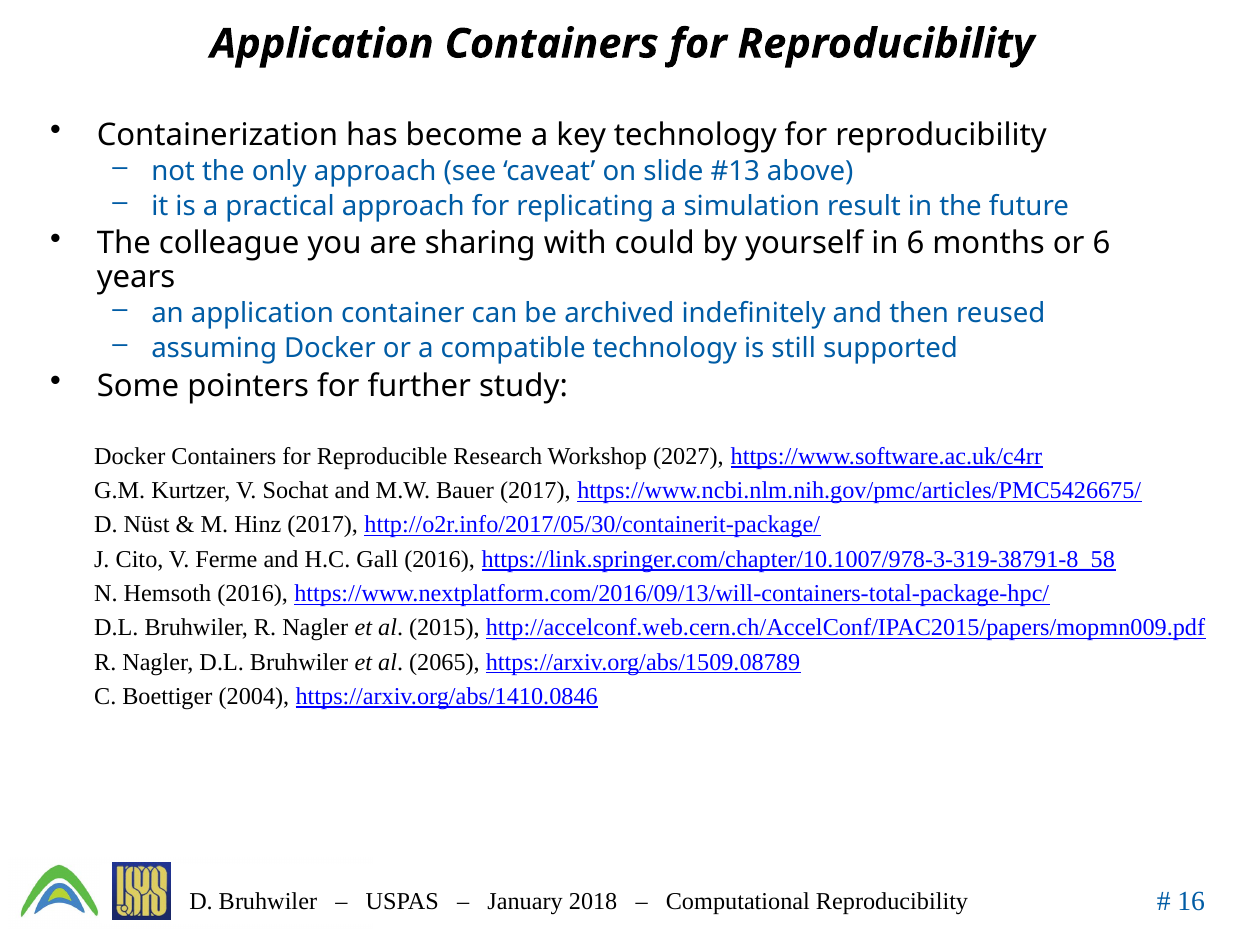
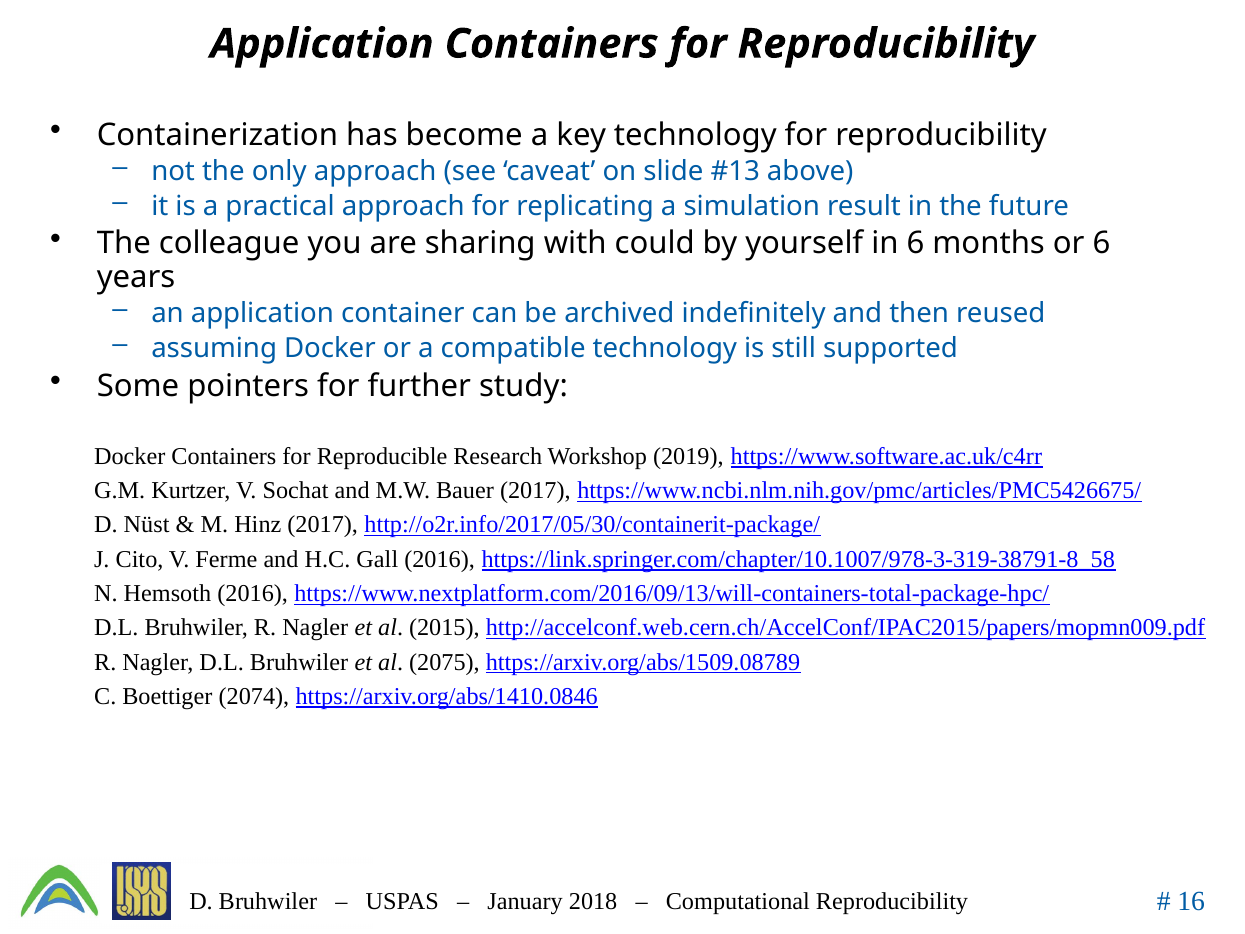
2027: 2027 -> 2019 (688, 456)
2065: 2065 -> 2075 (444, 662)
2004: 2004 -> 2074 (254, 696)
